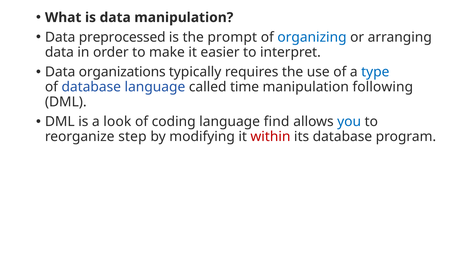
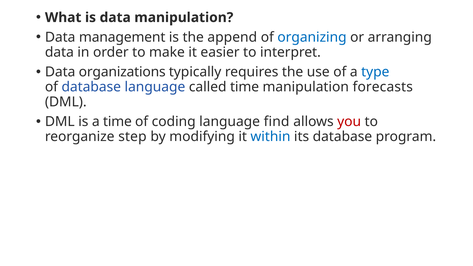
preprocessed: preprocessed -> management (122, 37)
prompt: prompt -> append (232, 37)
following: following -> forecasts (383, 87)
a look: look -> time (117, 122)
you colour: blue -> red (349, 122)
within colour: red -> blue (270, 137)
